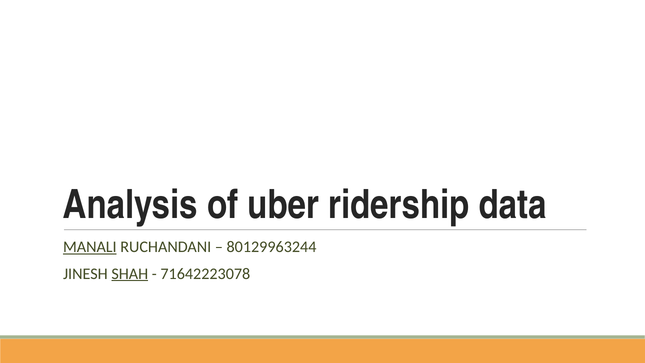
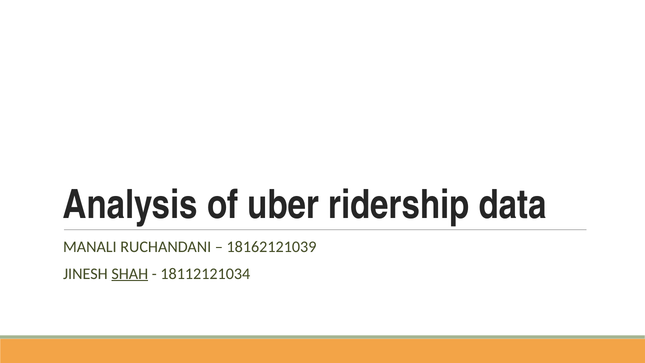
MANALI underline: present -> none (90, 247)
80129963244: 80129963244 -> 18162121039 (271, 247)
71642223078: 71642223078 -> 18112121034 (205, 274)
